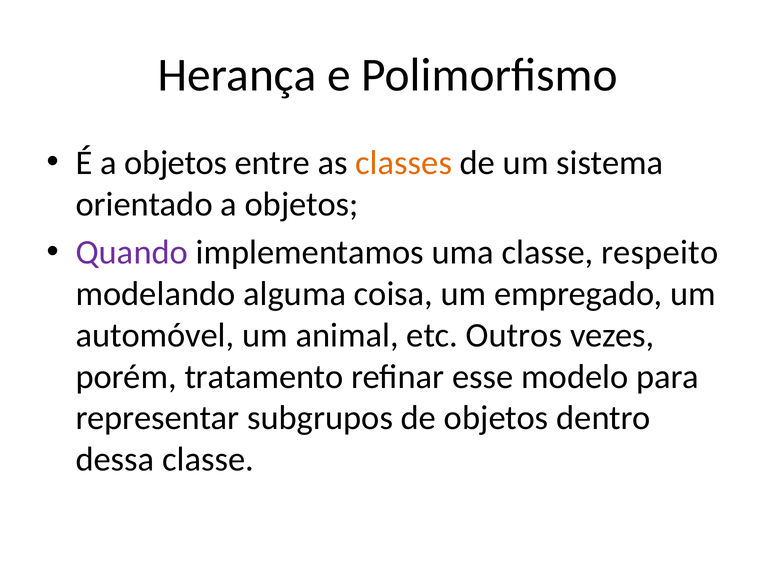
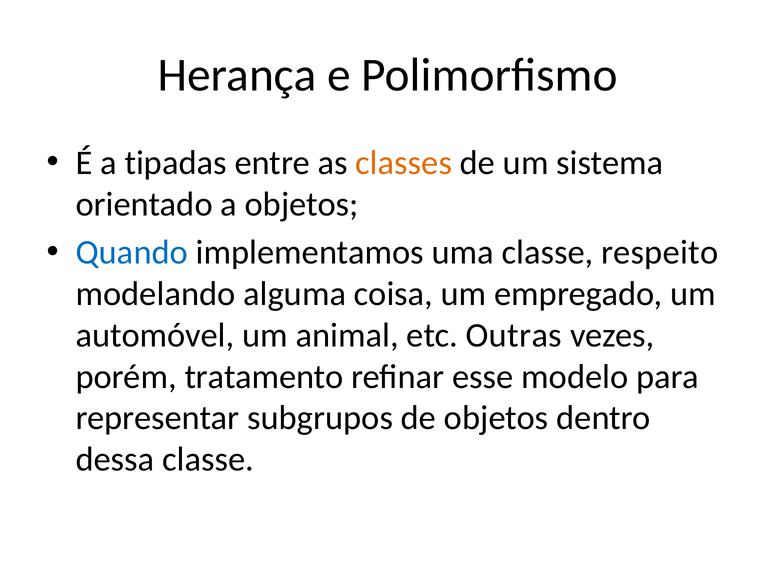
É a objetos: objetos -> tipadas (176, 163)
Quando colour: purple -> blue (132, 252)
Outros: Outros -> Outras (514, 335)
